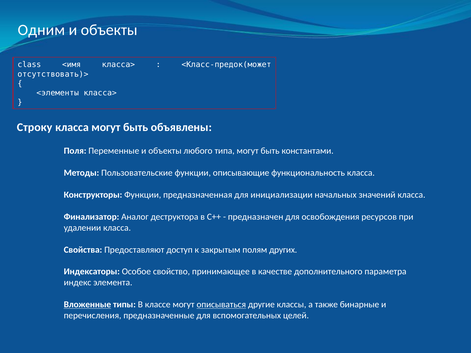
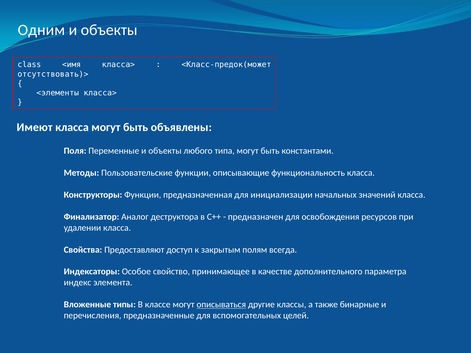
Строку: Строку -> Имеют (35, 127)
других: других -> всегда (283, 250)
Вложенные underline: present -> none (87, 305)
